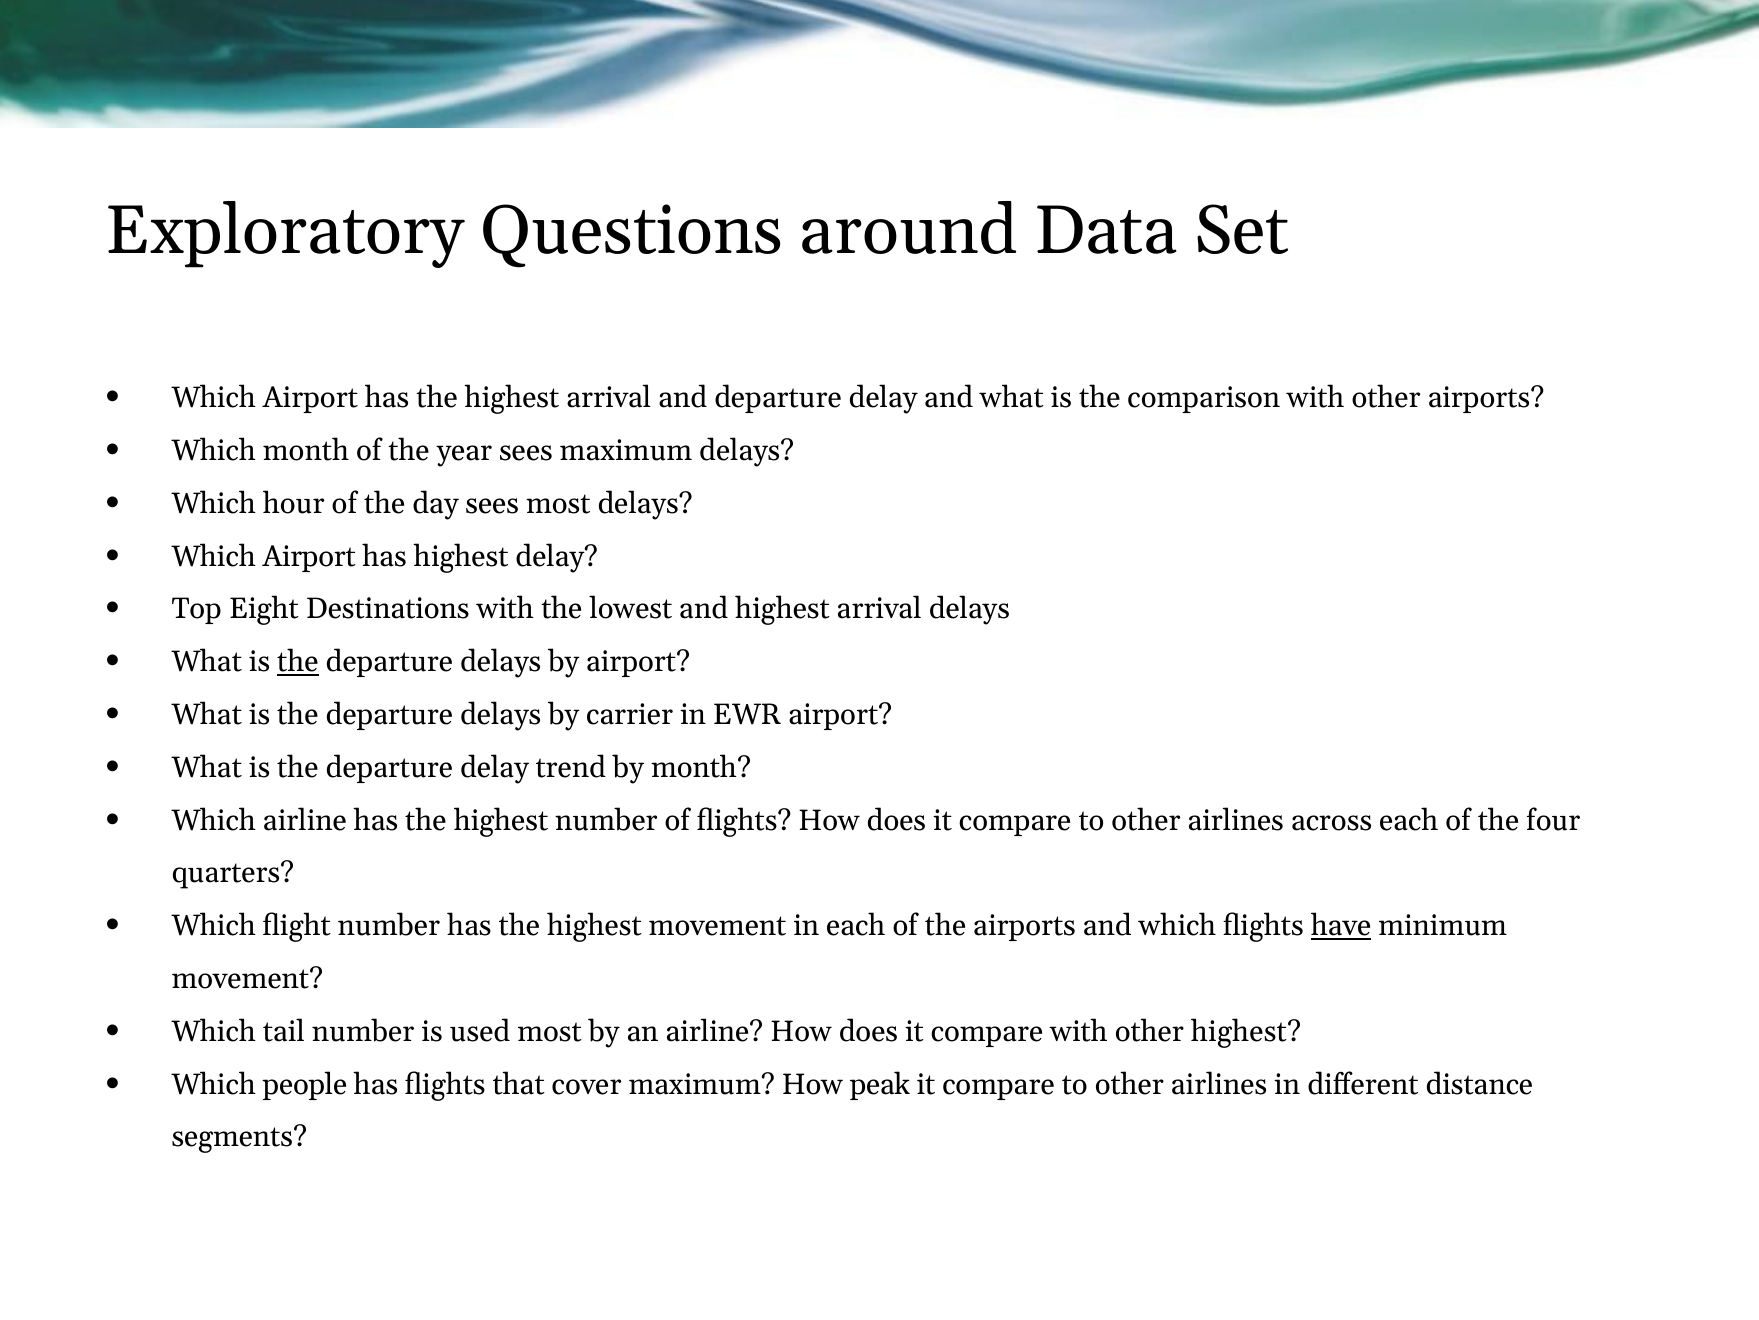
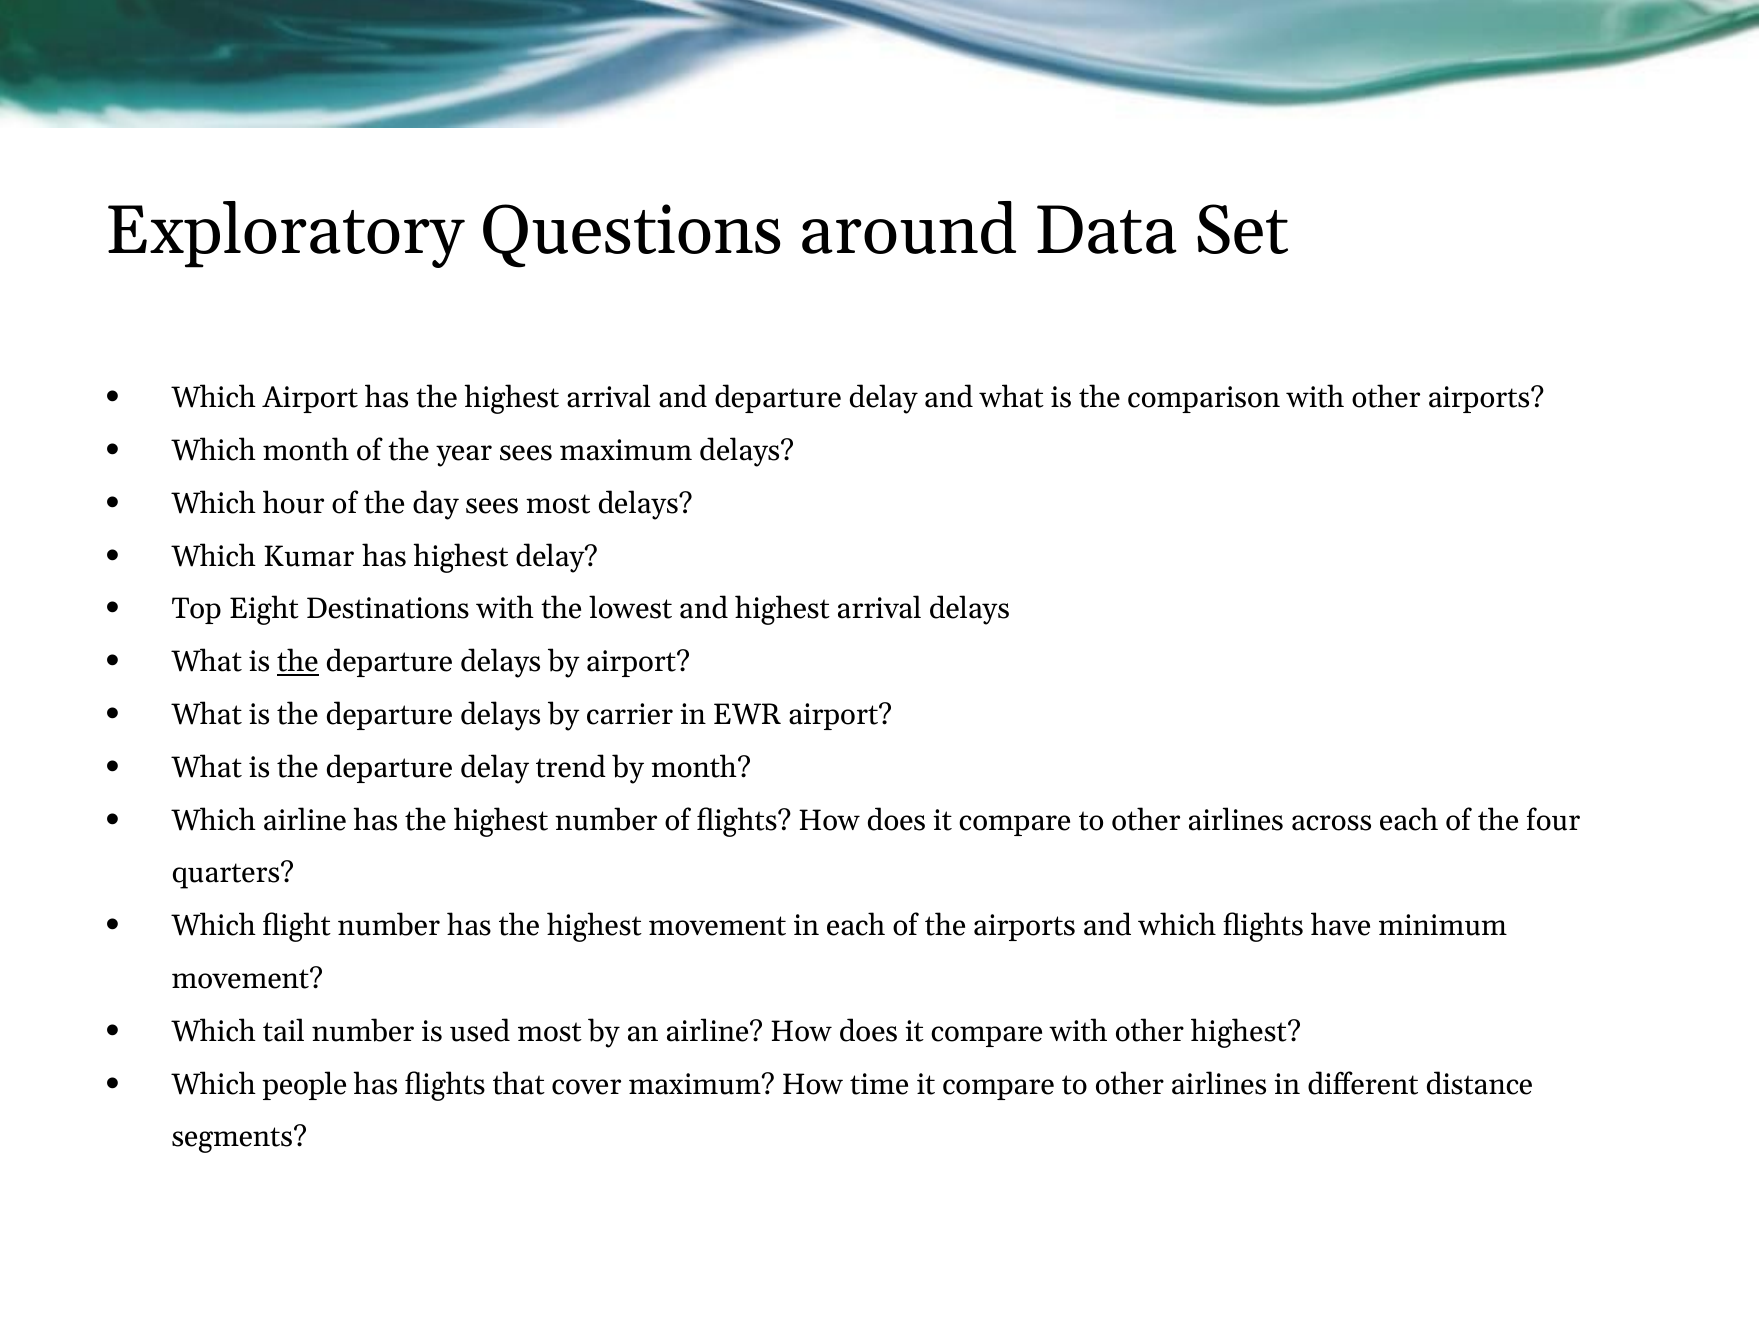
Airport: Airport -> Kumar (309, 556)
have underline: present -> none (1341, 926)
peak: peak -> time (880, 1084)
